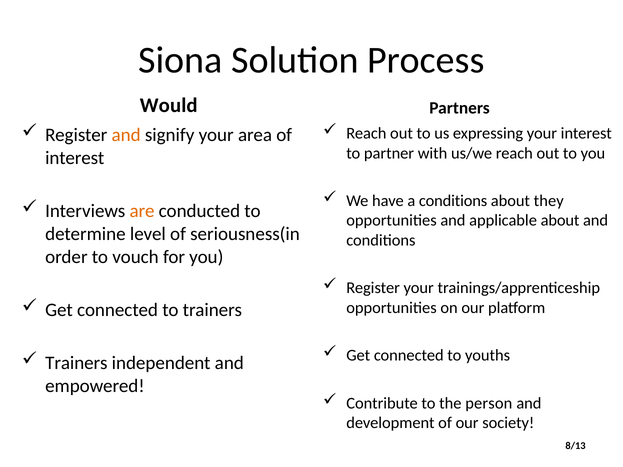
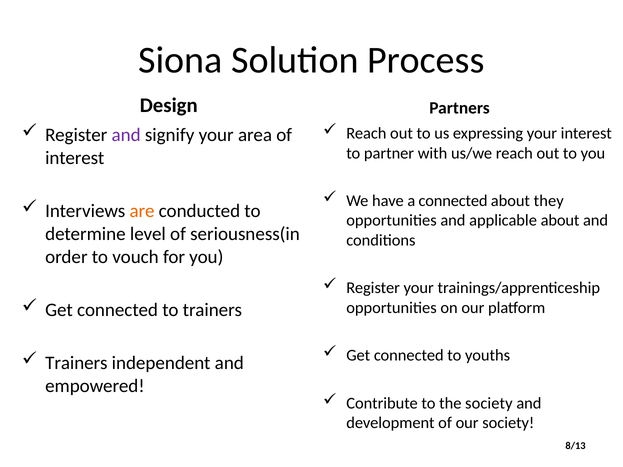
Would: Would -> Design (169, 105)
and colour: orange -> purple (126, 135)
a conditions: conditions -> connected (453, 201)
the person: person -> society (489, 403)
